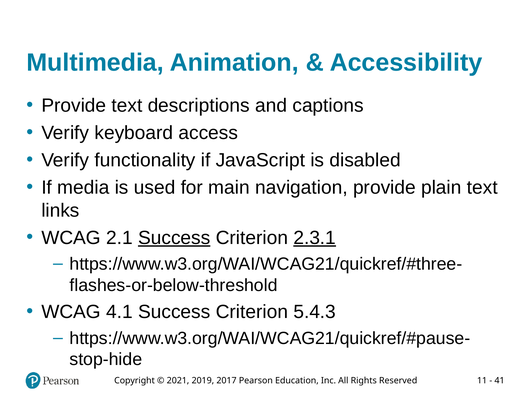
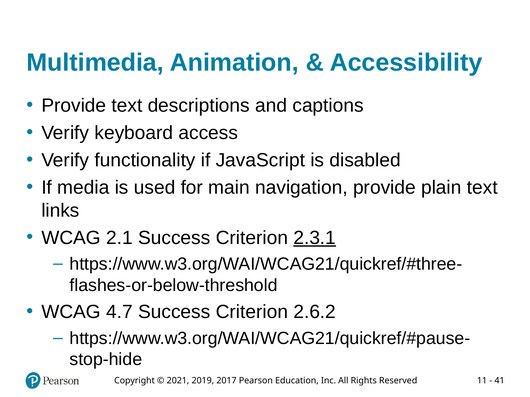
Success underline: present -> none (174, 238)
4.1: 4.1 -> 4.7 (119, 312)
5.4.3: 5.4.3 -> 2.6.2 (315, 312)
